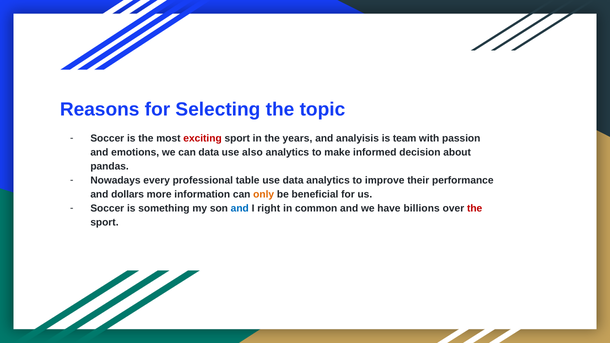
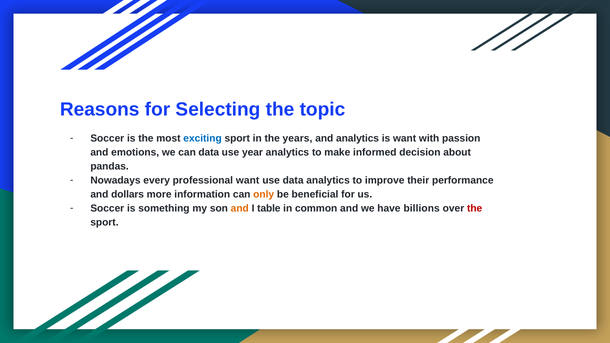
exciting colour: red -> blue (203, 139)
and analyisis: analyisis -> analytics (358, 139)
is team: team -> want (405, 139)
also: also -> year (252, 153)
professional table: table -> want (248, 181)
and colour: blue -> orange (240, 209)
right: right -> table (269, 209)
